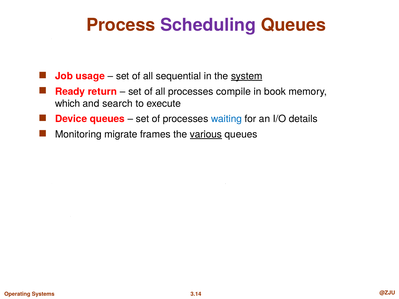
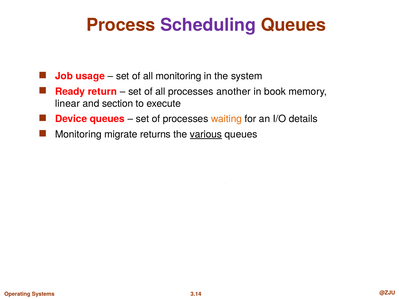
all sequential: sequential -> monitoring (179, 76)
system underline: present -> none (247, 76)
compile: compile -> another (234, 92)
which: which -> linear (67, 104)
search: search -> section (118, 104)
waiting colour: blue -> orange (226, 119)
frames: frames -> returns (155, 134)
